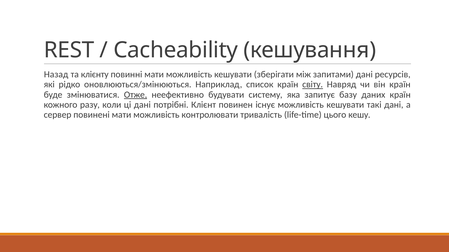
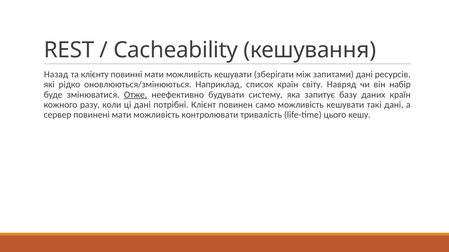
світу underline: present -> none (313, 85)
він країн: країн -> набір (400, 85)
існує: існує -> само (265, 105)
